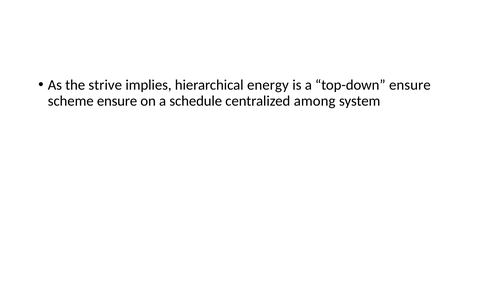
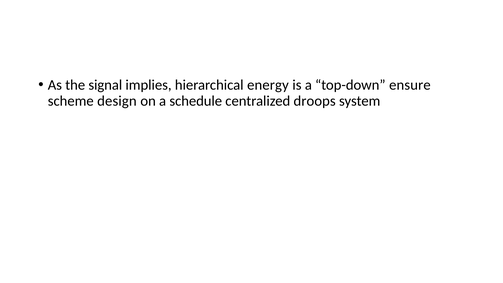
strive: strive -> signal (105, 85)
scheme ensure: ensure -> design (117, 101)
among: among -> droops (315, 101)
